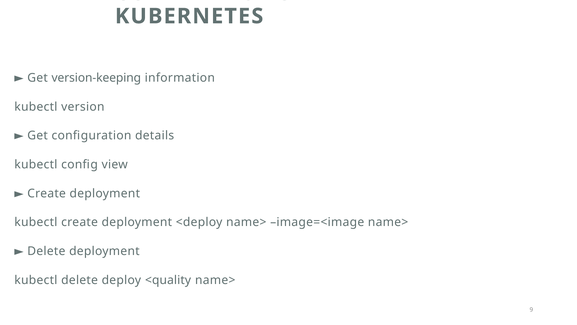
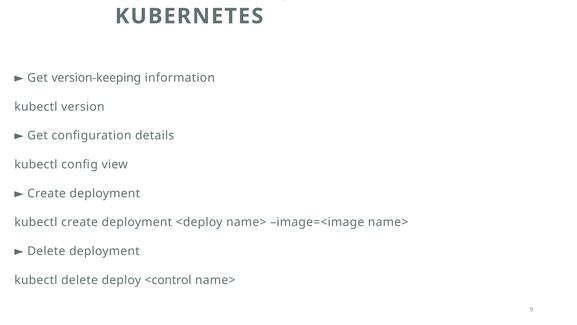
<quality: <quality -> <control (168, 280)
